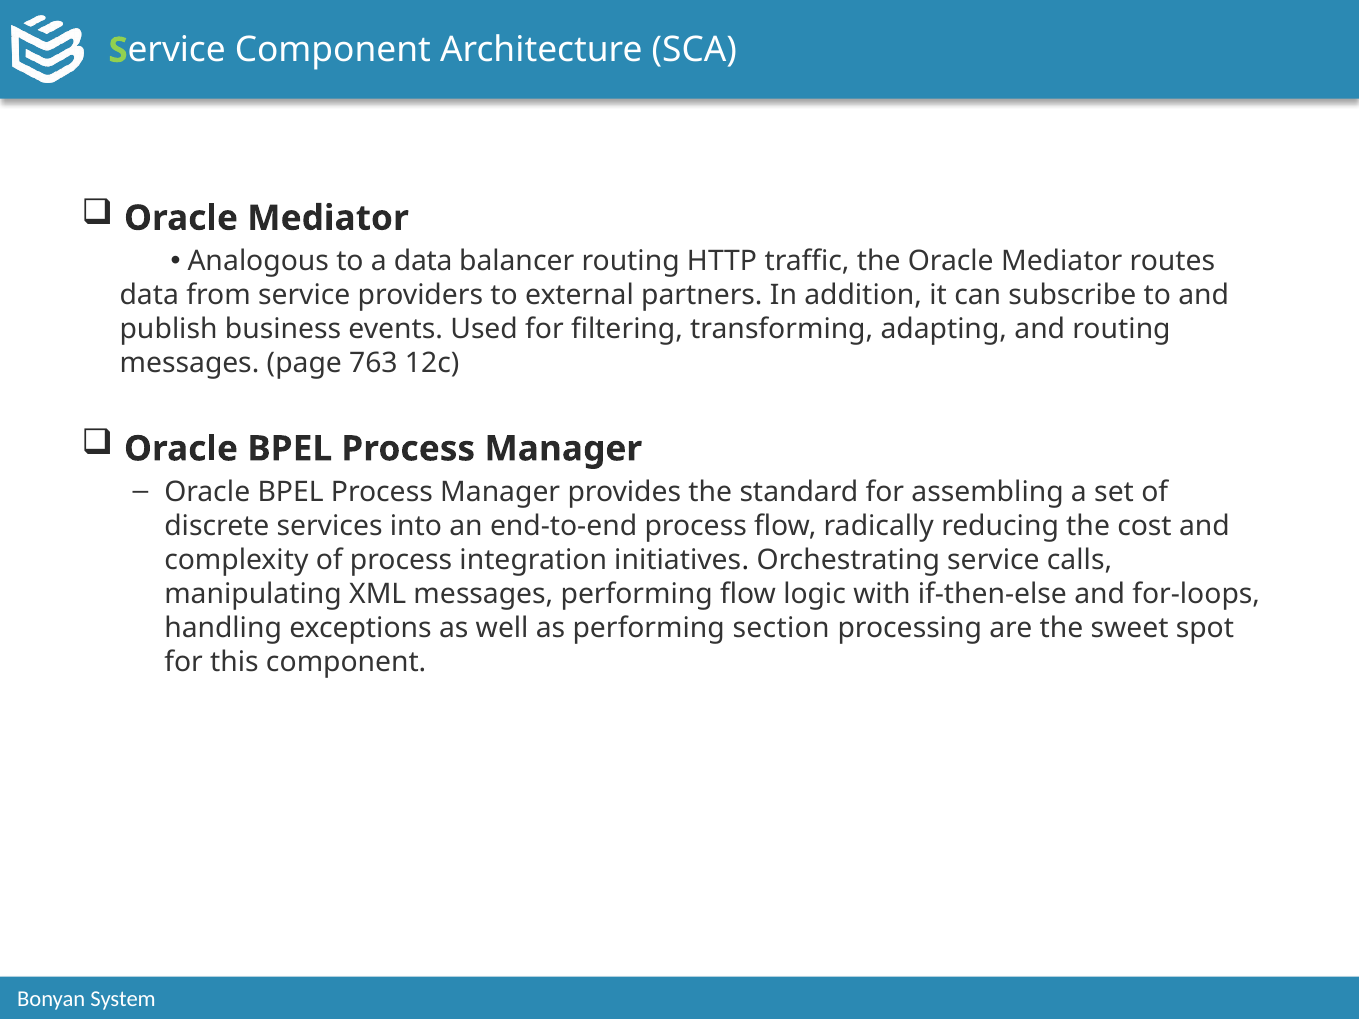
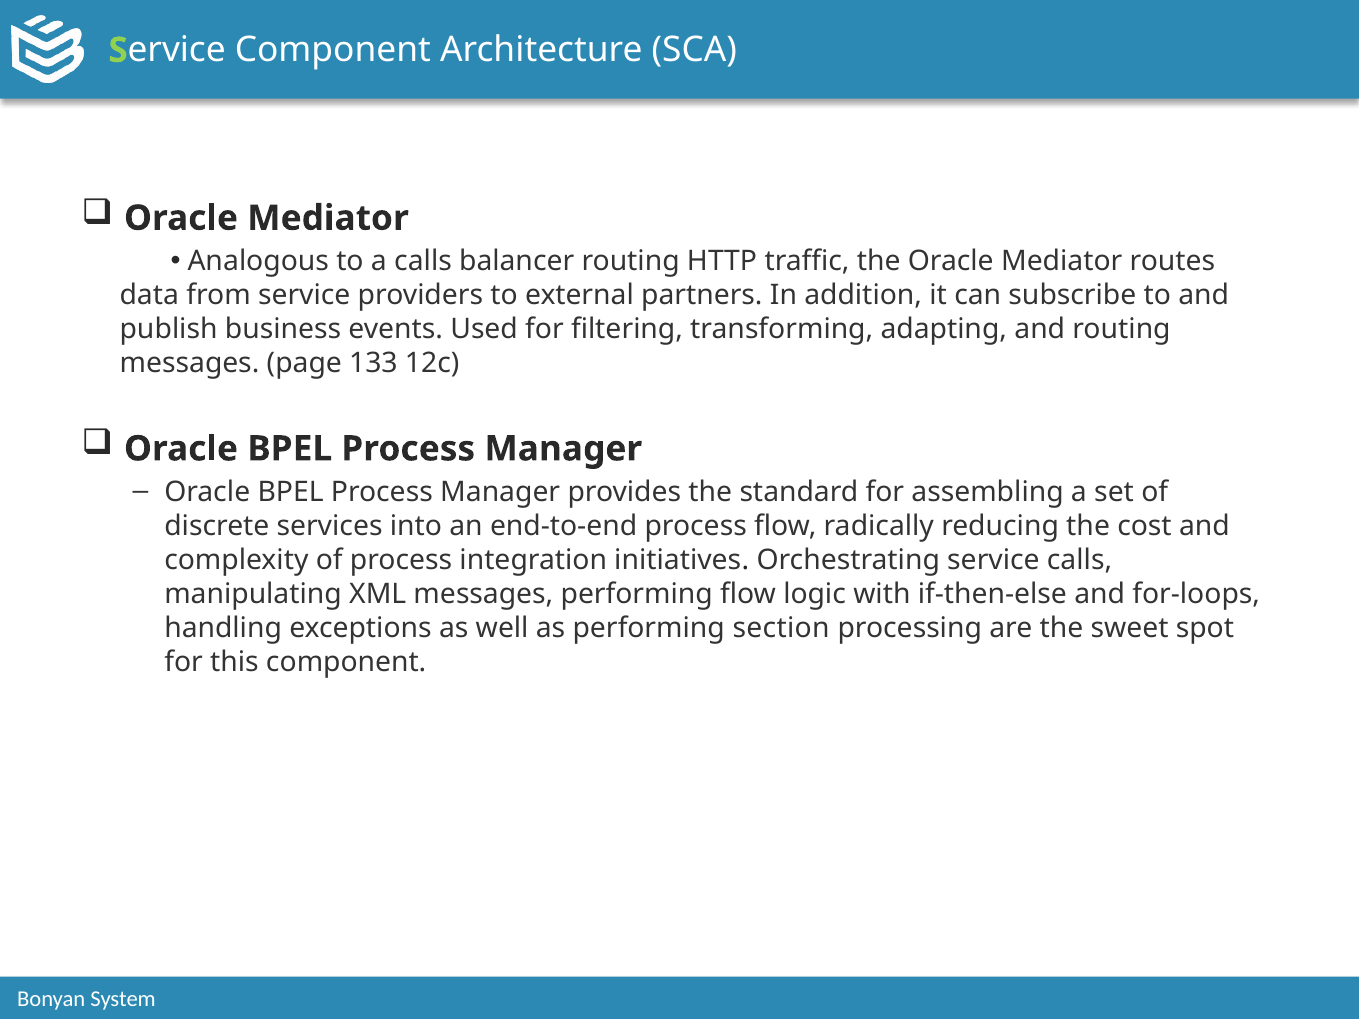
a data: data -> calls (423, 262)
763: 763 -> 133 (373, 363)
